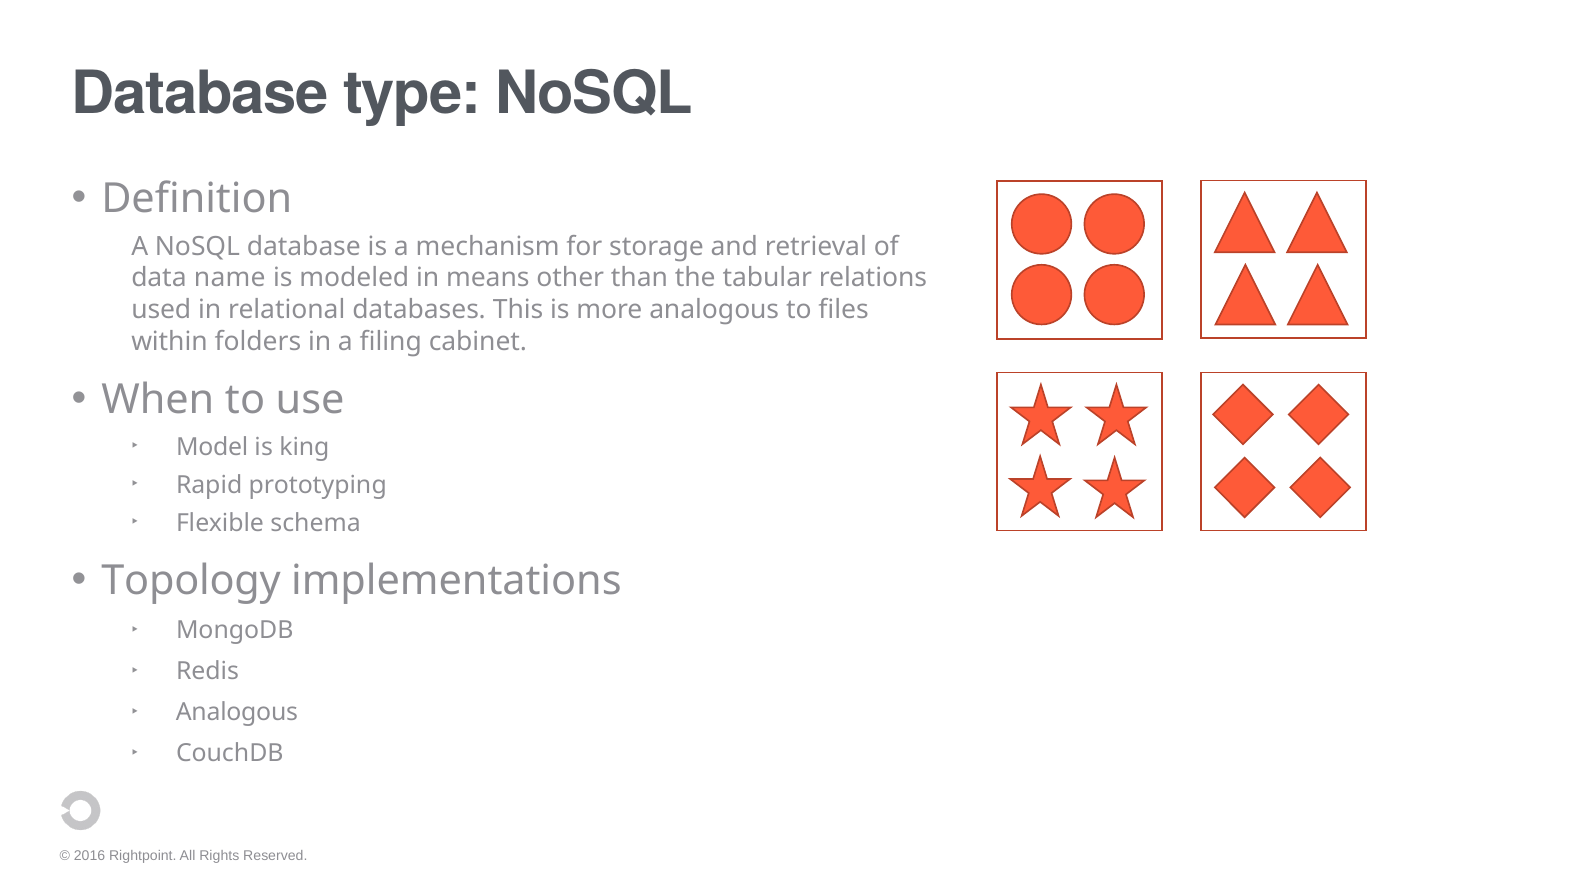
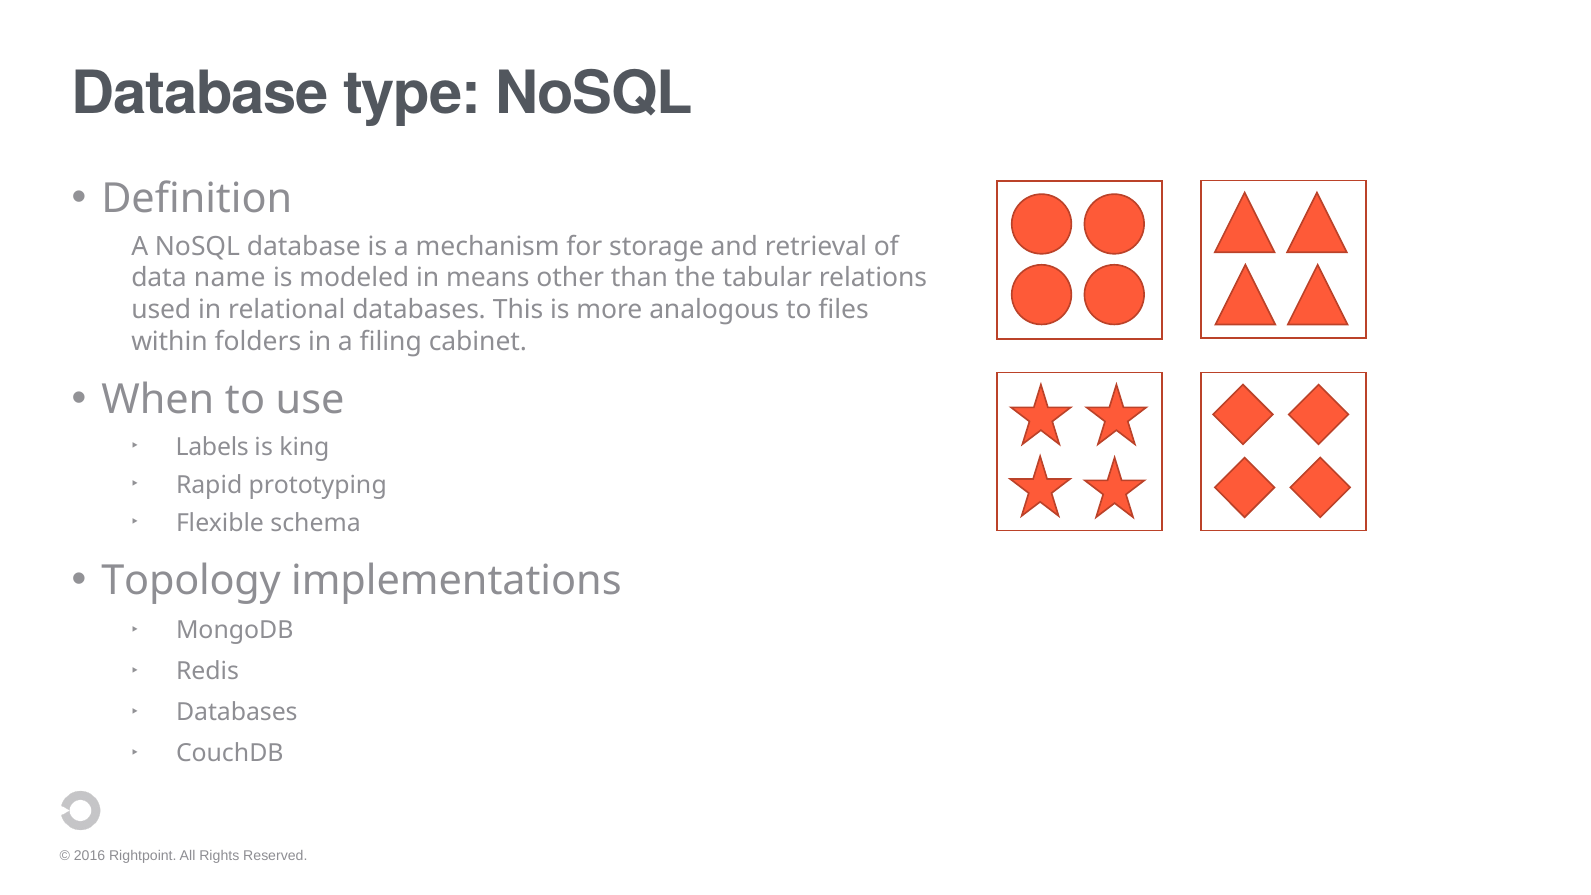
Model: Model -> Labels (212, 447)
Analogous: Analogous -> Databases (237, 713)
